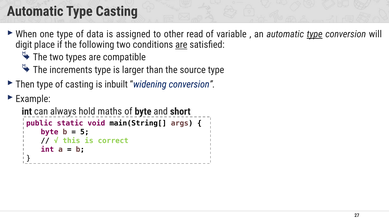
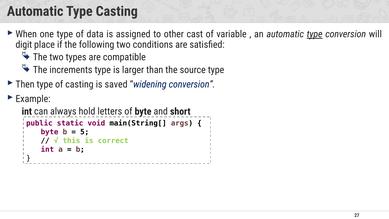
read: read -> cast (195, 34)
are underline: present -> none (181, 45)
inbuilt: inbuilt -> saved (116, 84)
maths: maths -> letters (110, 111)
